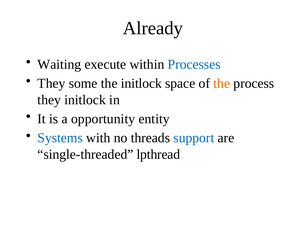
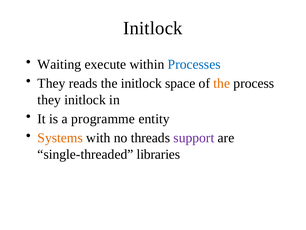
Already: Already -> Initlock (153, 28)
some: some -> reads (83, 83)
opportunity: opportunity -> programme (103, 119)
Systems colour: blue -> orange (60, 138)
support colour: blue -> purple (194, 138)
lpthread: lpthread -> libraries (158, 154)
